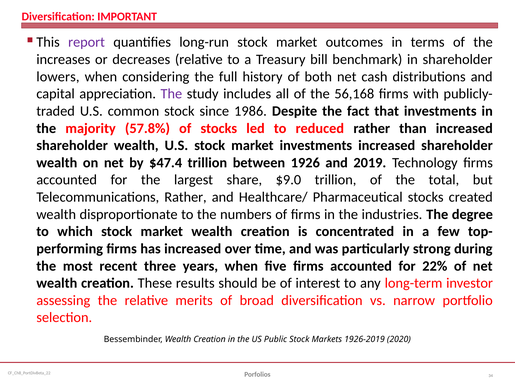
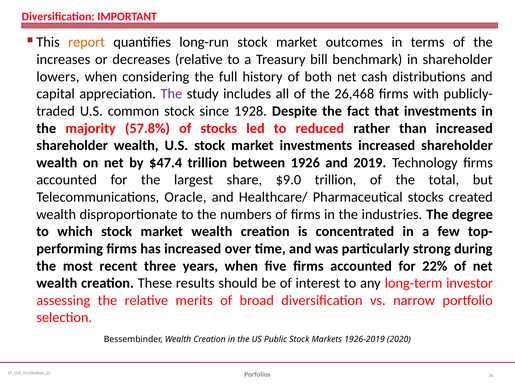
report colour: purple -> orange (87, 42)
56,168: 56,168 -> 26,468 (354, 94)
1986: 1986 -> 1928 (250, 111)
Telecommunications Rather: Rather -> Oracle (185, 197)
